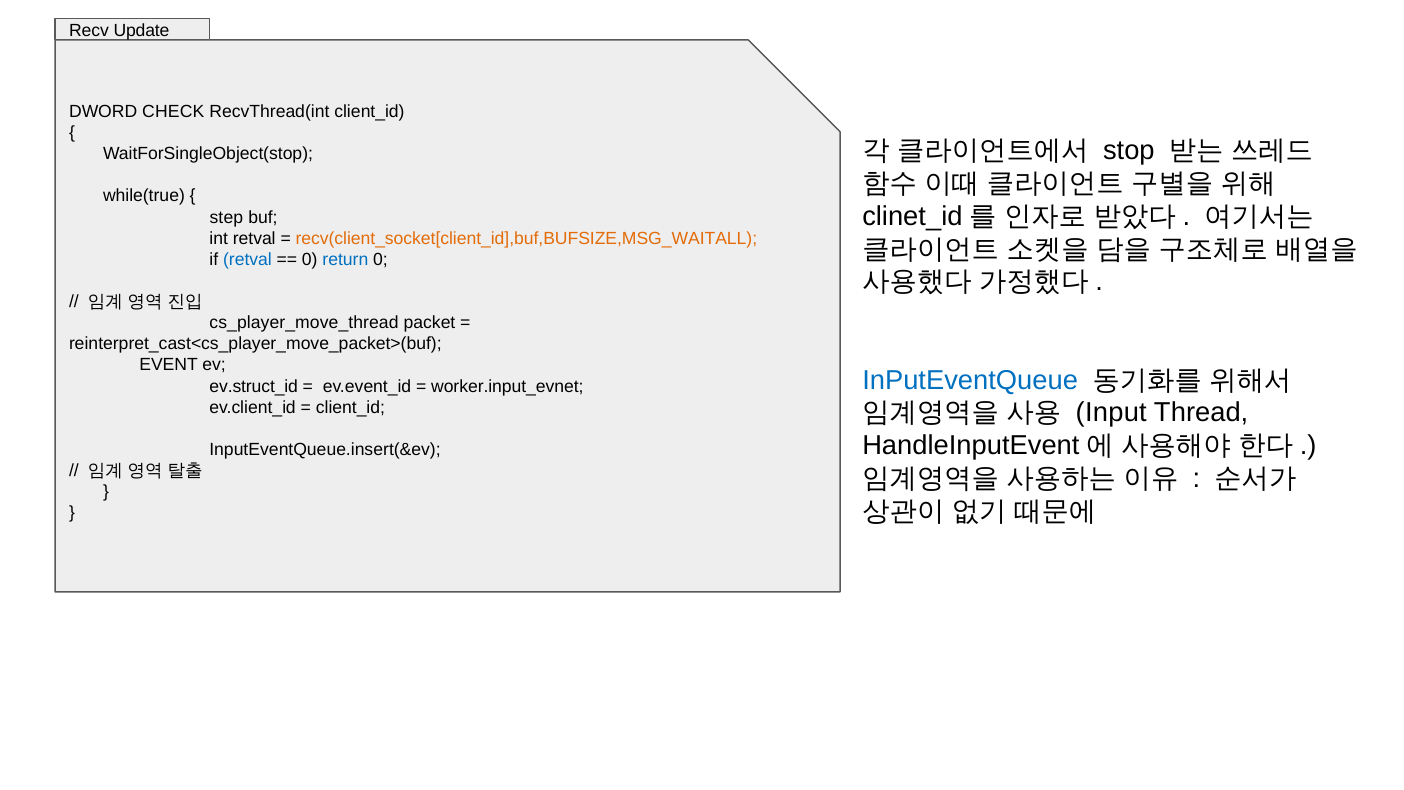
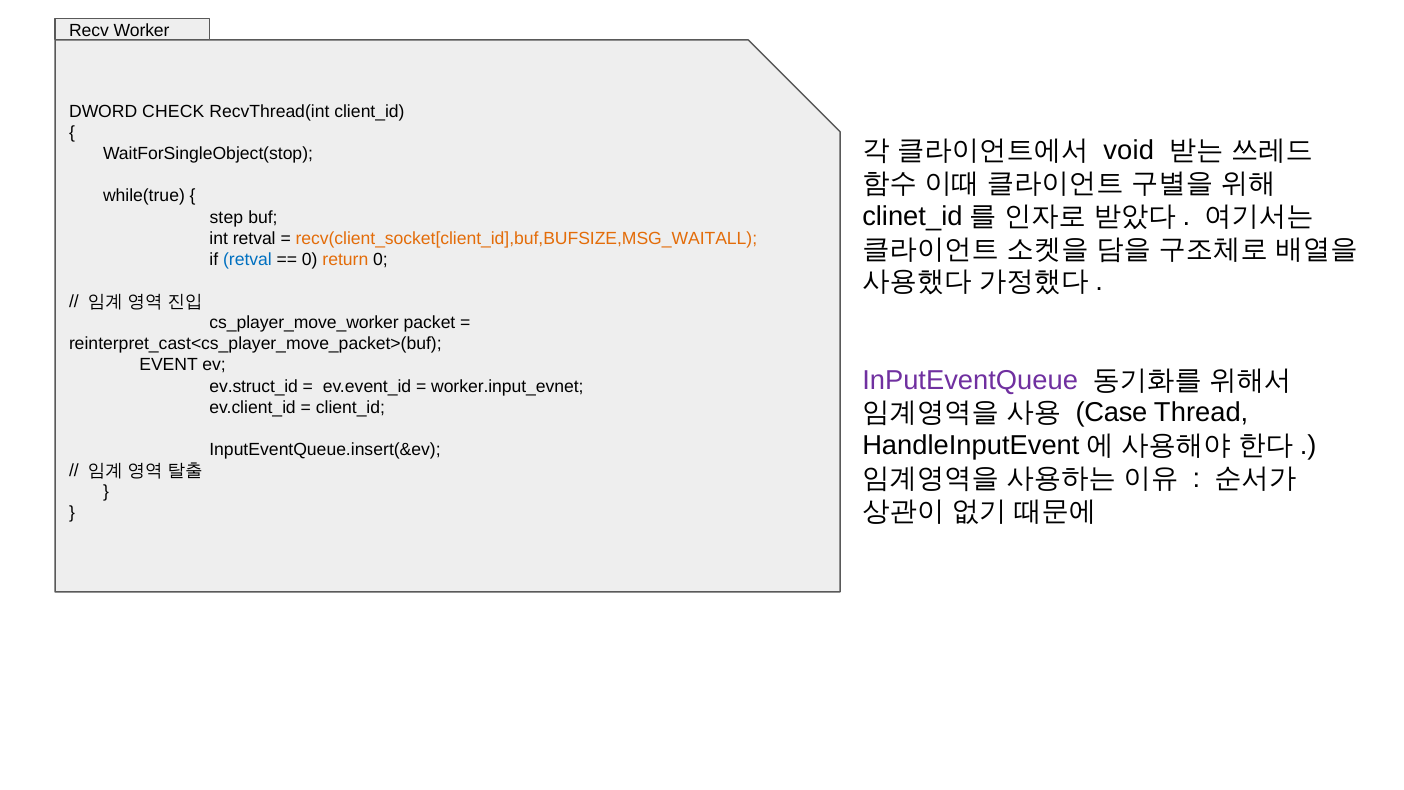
Update: Update -> Worker (141, 30)
stop: stop -> void (1129, 151)
return colour: blue -> orange (345, 259)
cs_player_move_thread: cs_player_move_thread -> cs_player_move_worker (304, 323)
InPutEventQueue colour: blue -> purple (970, 380)
Input: Input -> Case (1112, 413)
